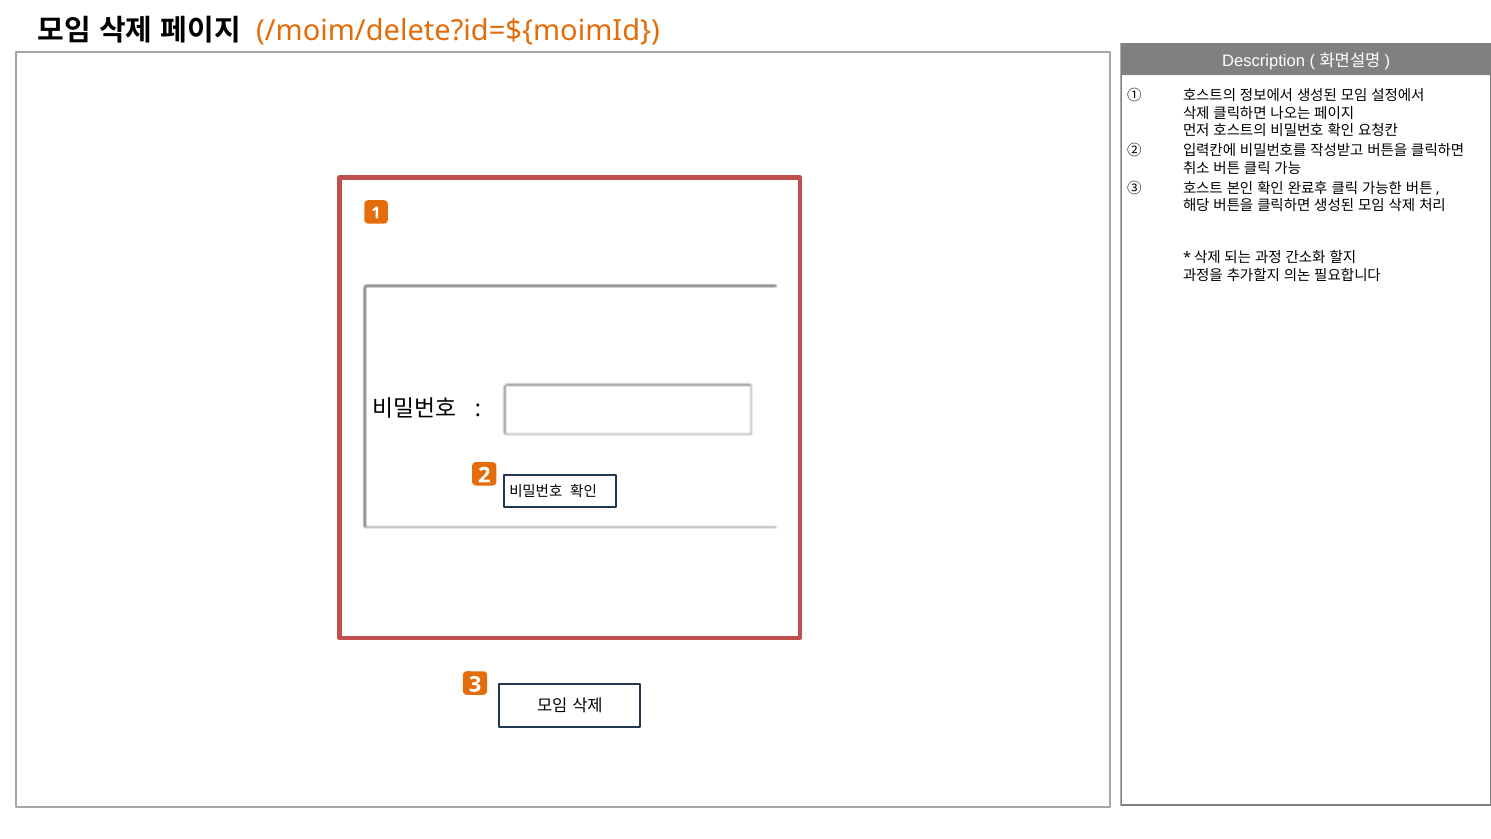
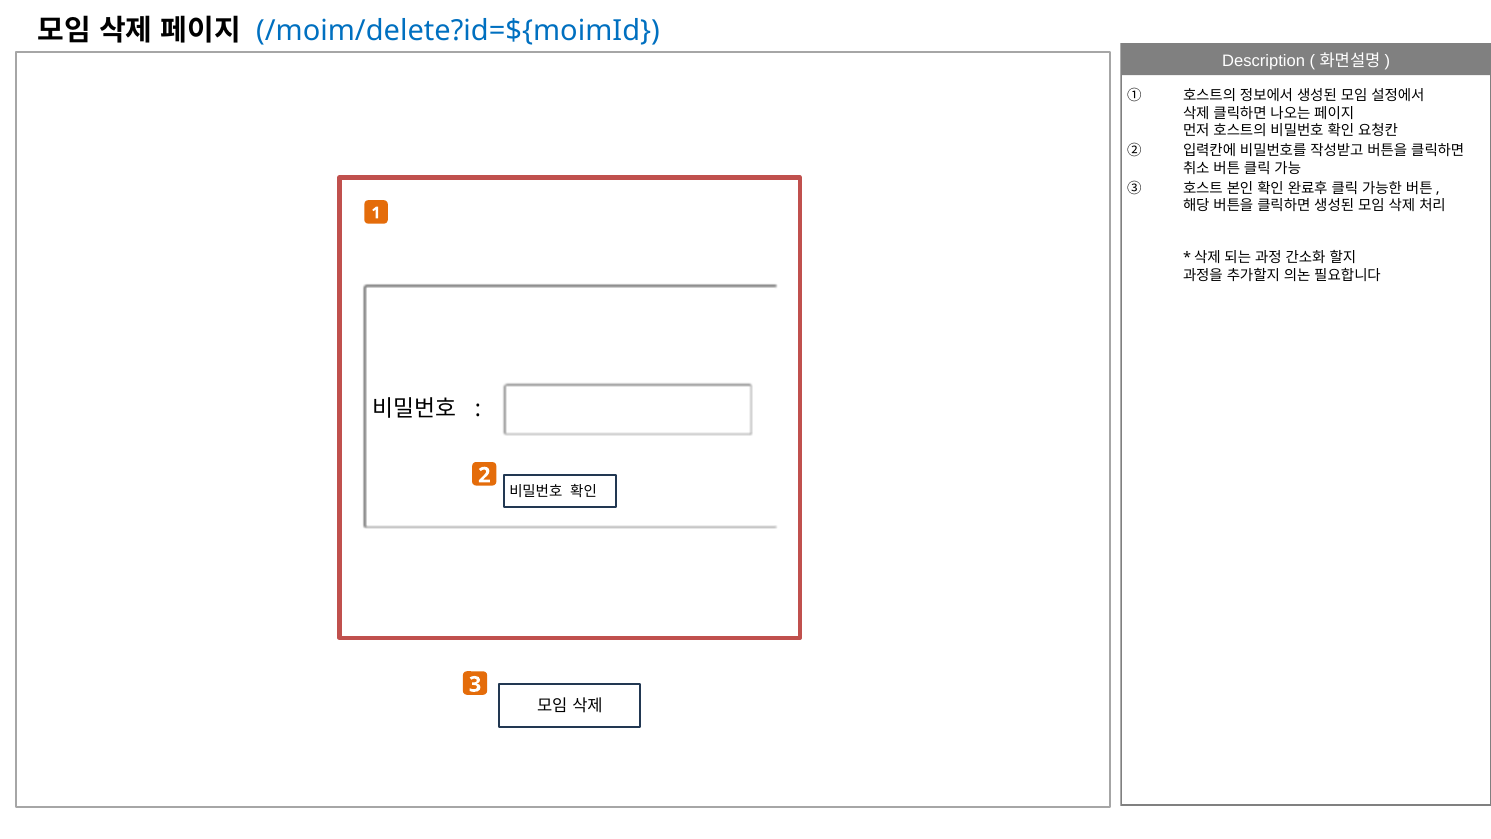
/moim/delete?id=${moimId colour: orange -> blue (458, 31)
